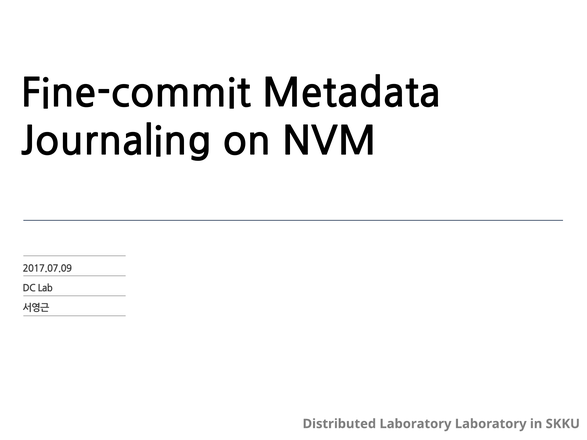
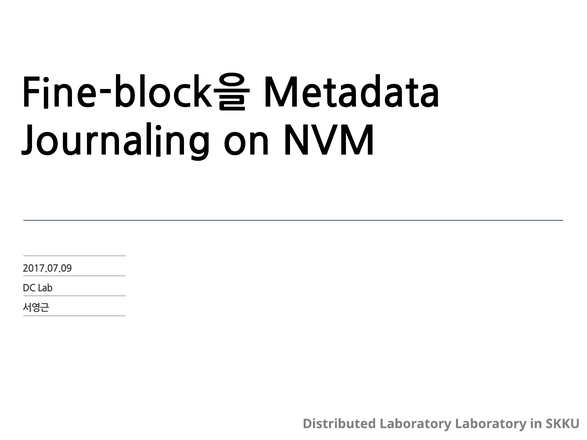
Fine-commit: Fine-commit -> Fine-block을 (136, 94)
